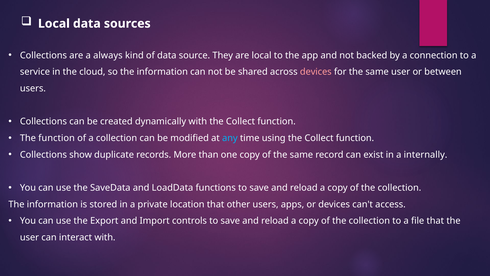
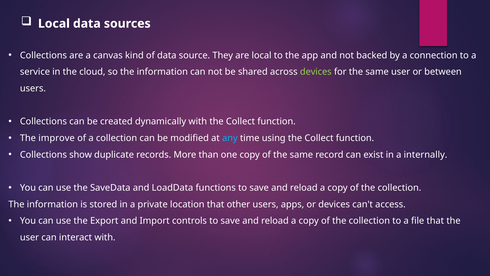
always: always -> canvas (108, 55)
devices colour: pink -> light green (316, 72)
The function: function -> improve (57, 138)
